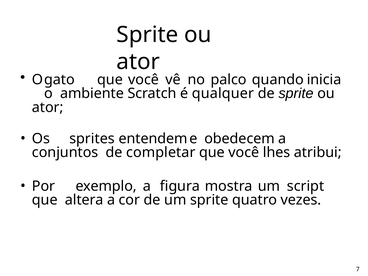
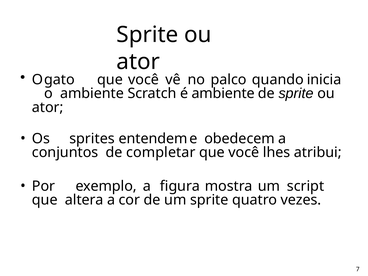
é qualquer: qualquer -> ambiente (223, 94)
